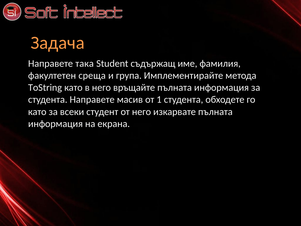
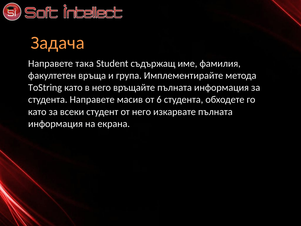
среща: среща -> връща (92, 75)
1: 1 -> 6 (159, 100)
